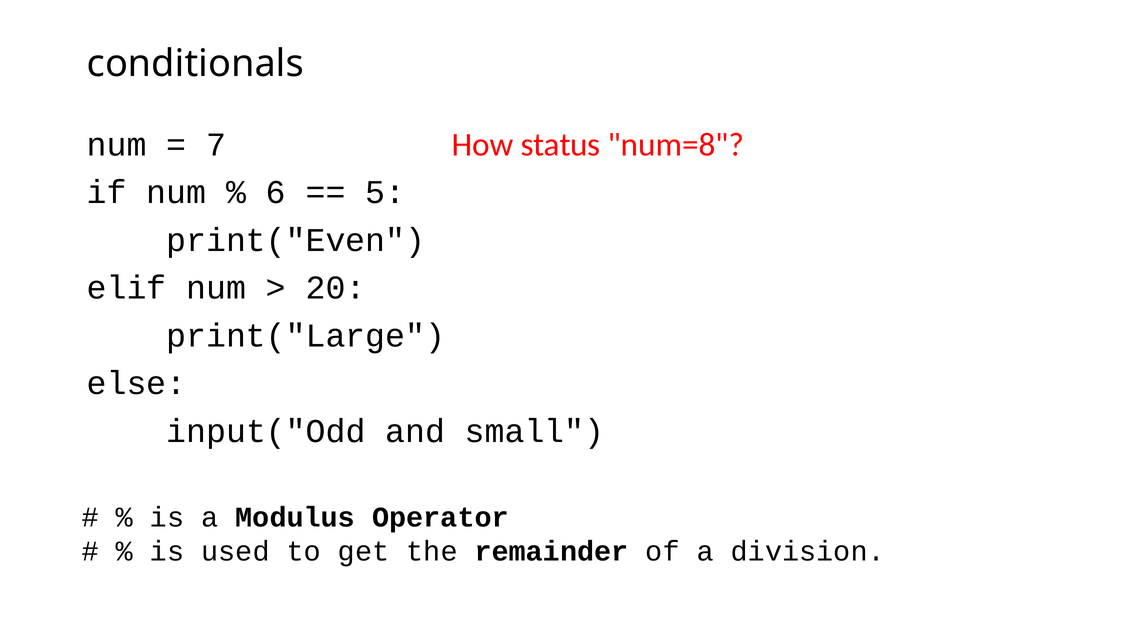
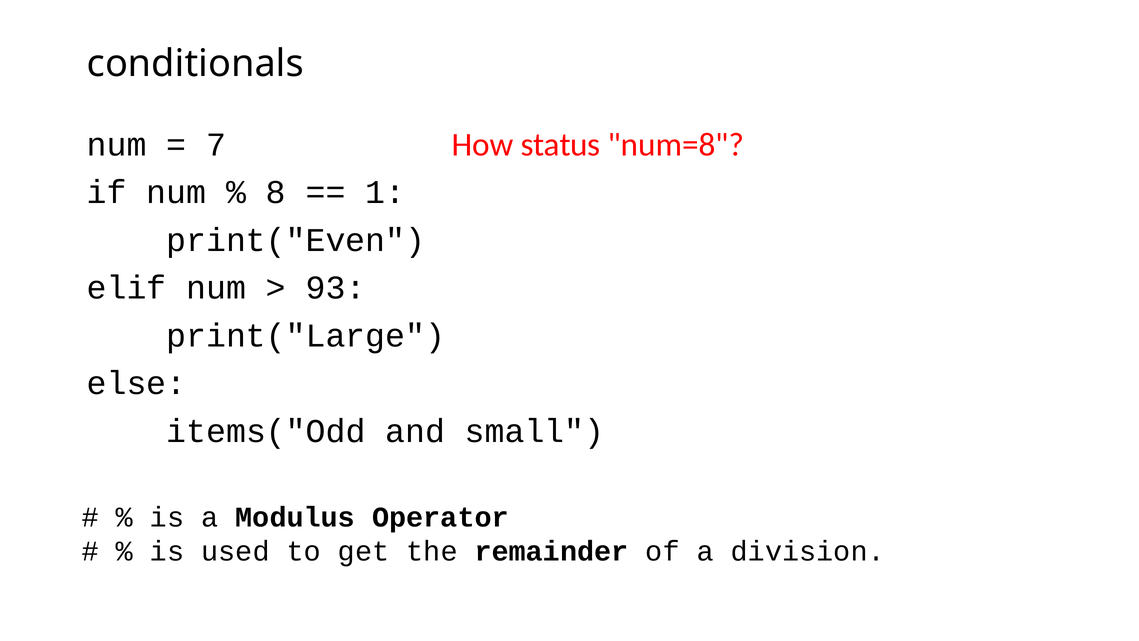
6: 6 -> 8 (276, 192)
5: 5 -> 1 (385, 192)
20: 20 -> 93 (336, 288)
input("Odd: input("Odd -> items("Odd (266, 431)
